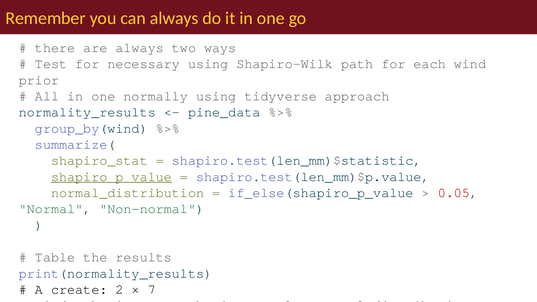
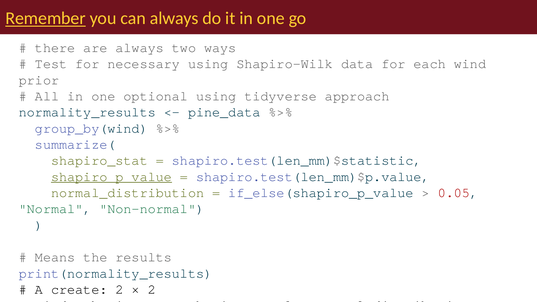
Remember underline: none -> present (46, 18)
path: path -> data (357, 64)
normally: normally -> optional (156, 96)
Table: Table -> Means (55, 257)
7: 7 -> 2 (152, 289)
